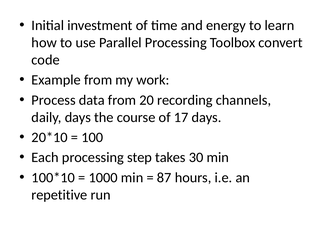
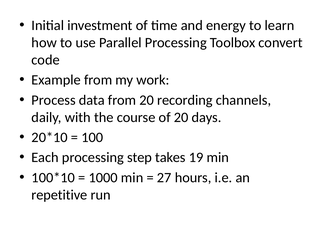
daily days: days -> with (78, 117)
of 17: 17 -> 20 (181, 117)
30: 30 -> 19 (196, 158)
87: 87 -> 27 (164, 178)
